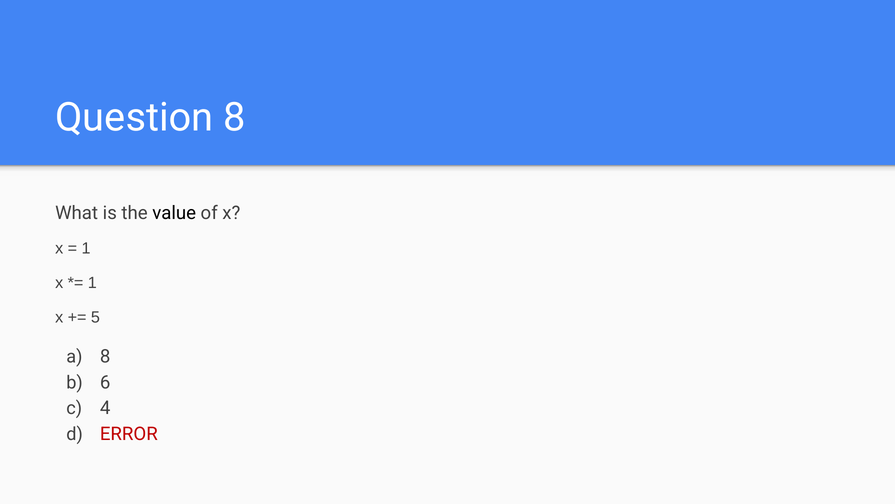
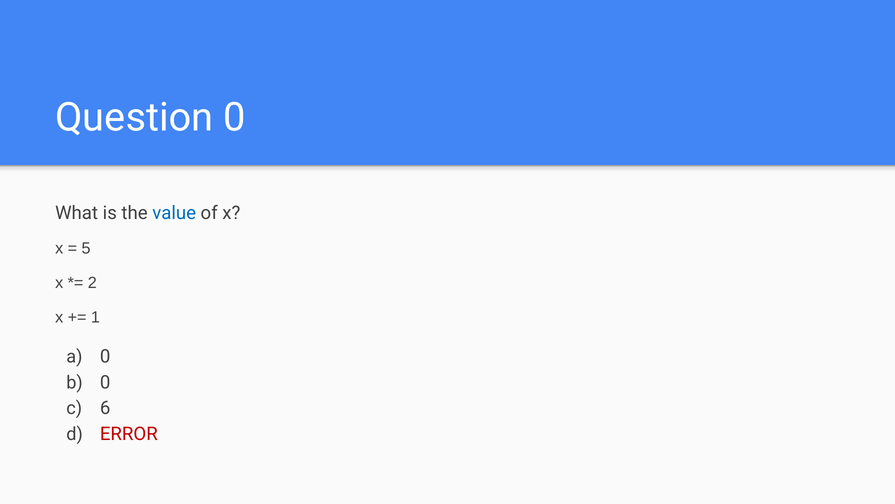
Question 8: 8 -> 0 (234, 117)
value colour: black -> blue (174, 213)
1: 1 -> 5 (86, 248)
1: 1 -> 2 (92, 283)
5: 5 -> 1 (95, 317)
8: 8 -> 0 (105, 356)
6: 6 -> 0 (105, 382)
4: 4 -> 6 (105, 408)
